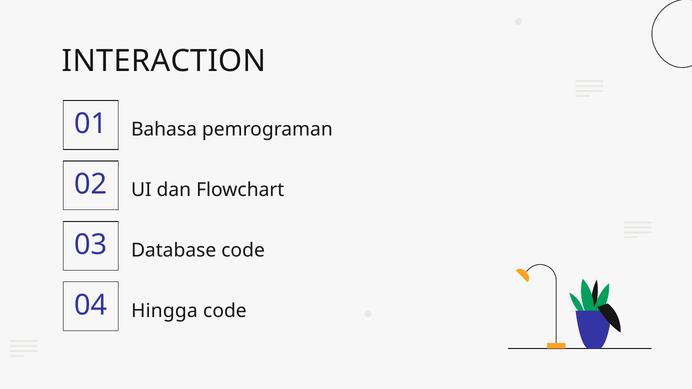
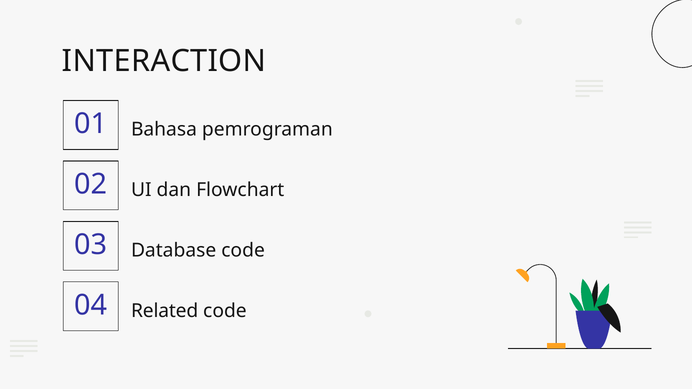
Hingga: Hingga -> Related (165, 311)
